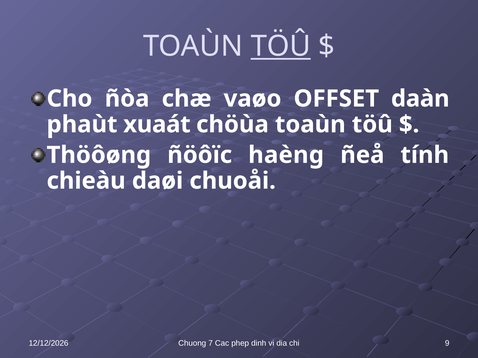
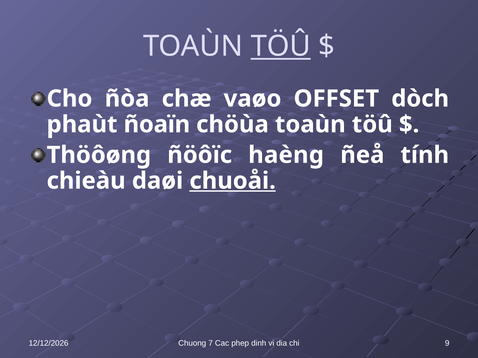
daàn: daàn -> dòch (420, 99)
xuaát: xuaát -> ñoaïn (157, 125)
chuoåi underline: none -> present (233, 181)
